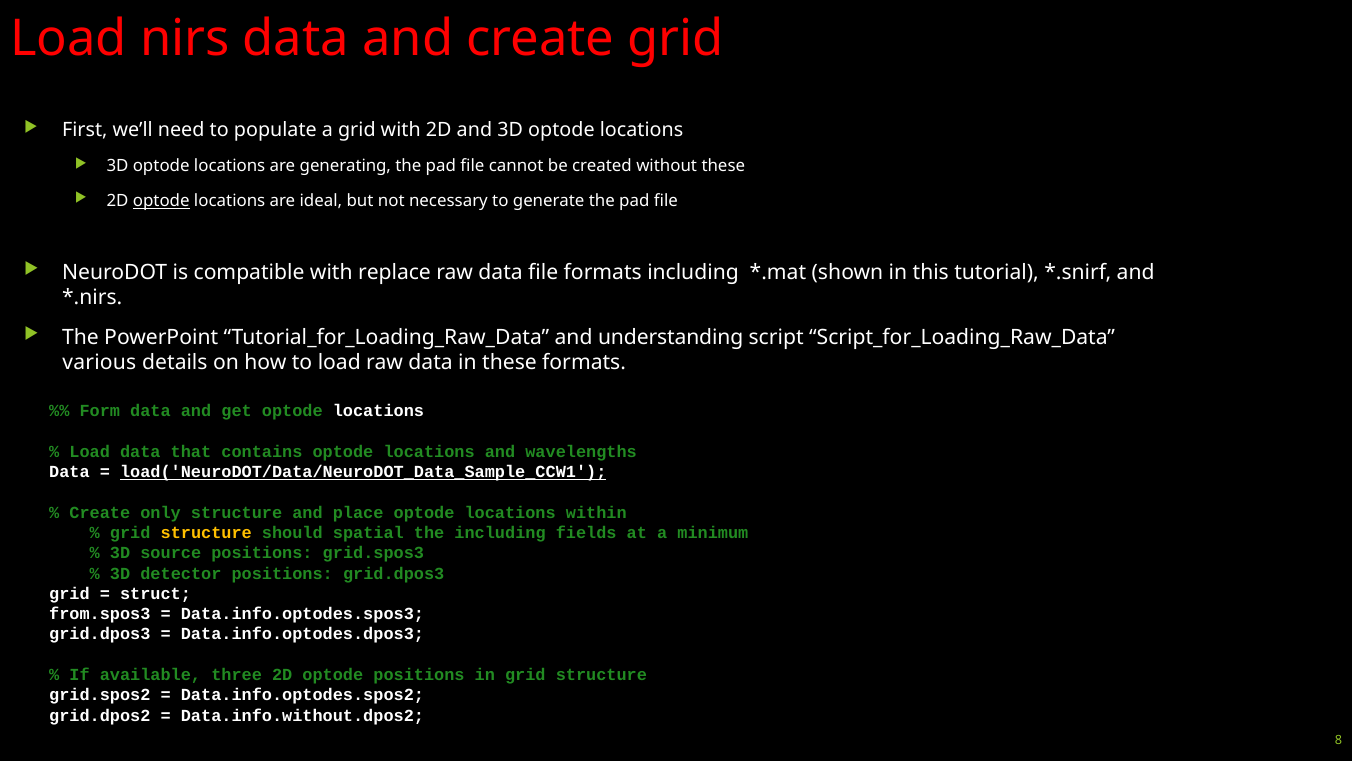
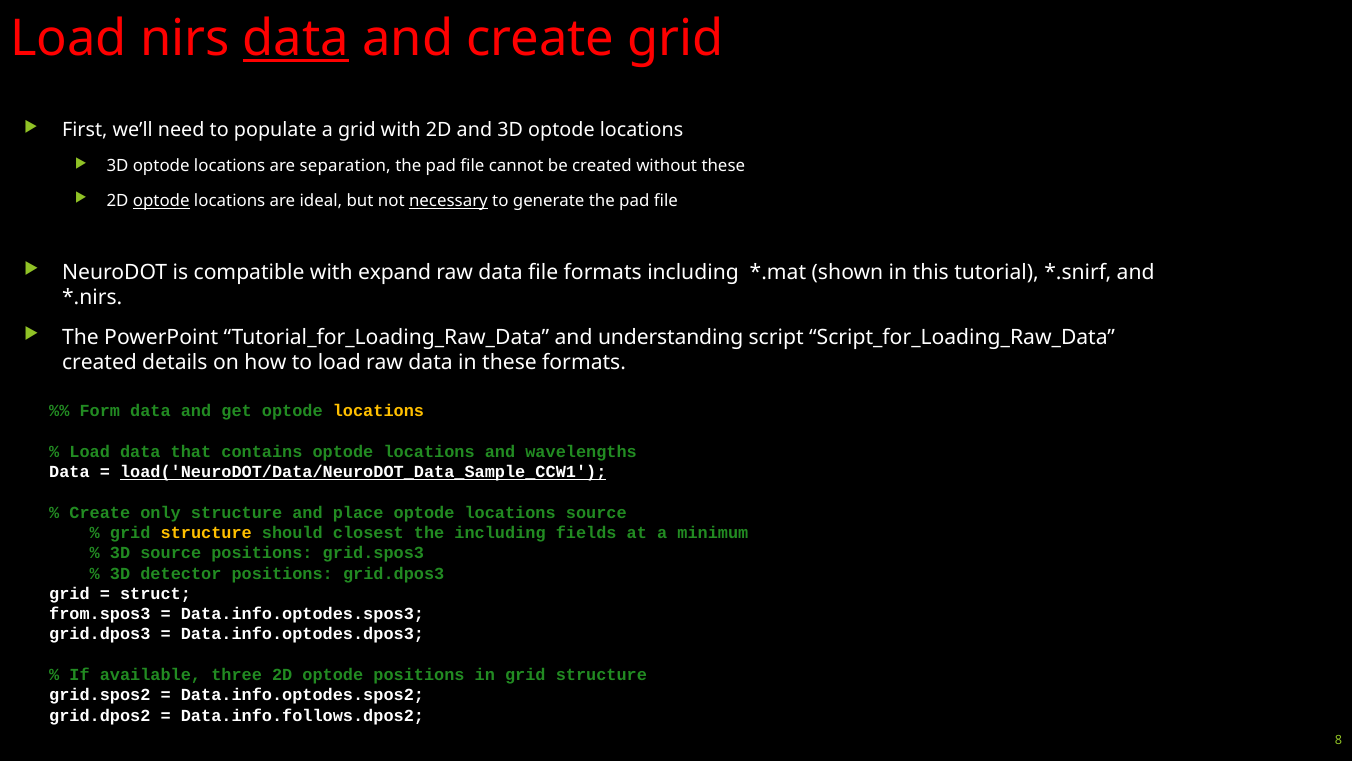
data underline: none -> present (296, 39)
generating: generating -> separation (345, 166)
necessary underline: none -> present (448, 201)
replace: replace -> expand (395, 272)
various: various -> created (99, 362)
locations colour: white -> yellow (378, 411)
locations within: within -> source (596, 512)
spatial: spatial -> closest (368, 533)
Data.info.without.dpos2: Data.info.without.dpos2 -> Data.info.follows.dpos2 (302, 715)
